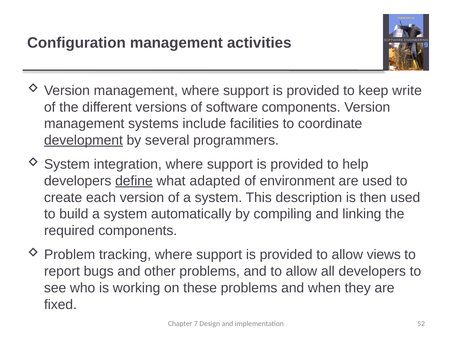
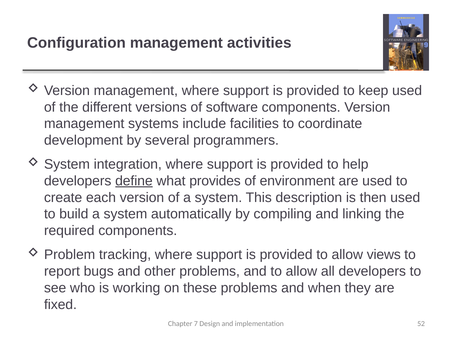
keep write: write -> used (407, 91)
development underline: present -> none (83, 140)
adapted: adapted -> provides (215, 181)
